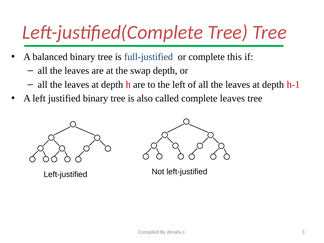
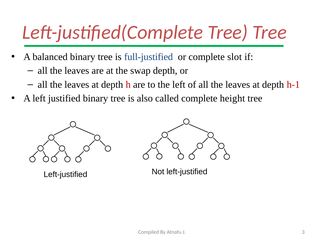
this: this -> slot (235, 57)
complete leaves: leaves -> height (232, 98)
